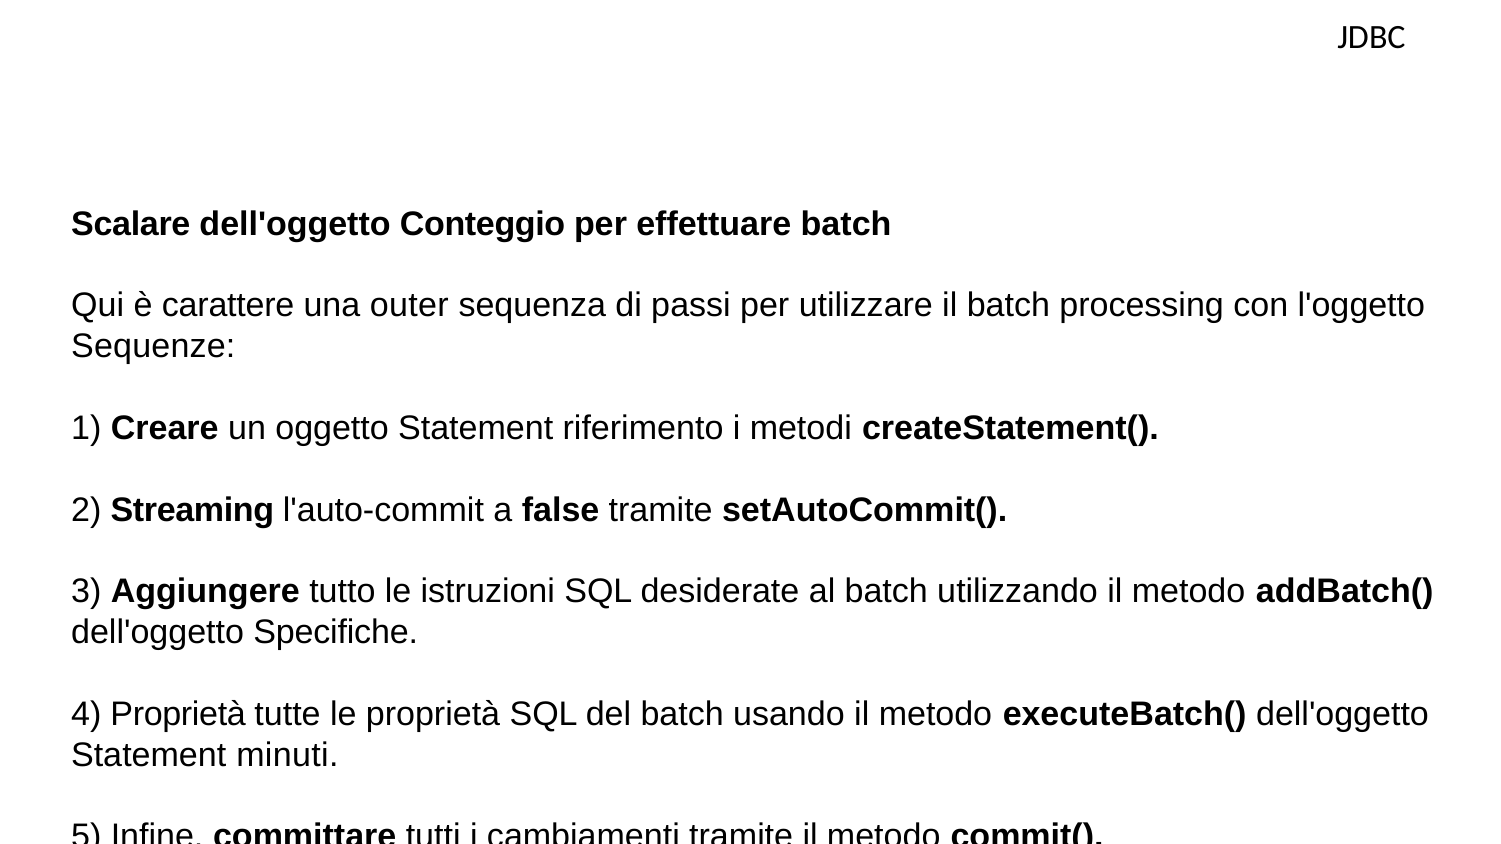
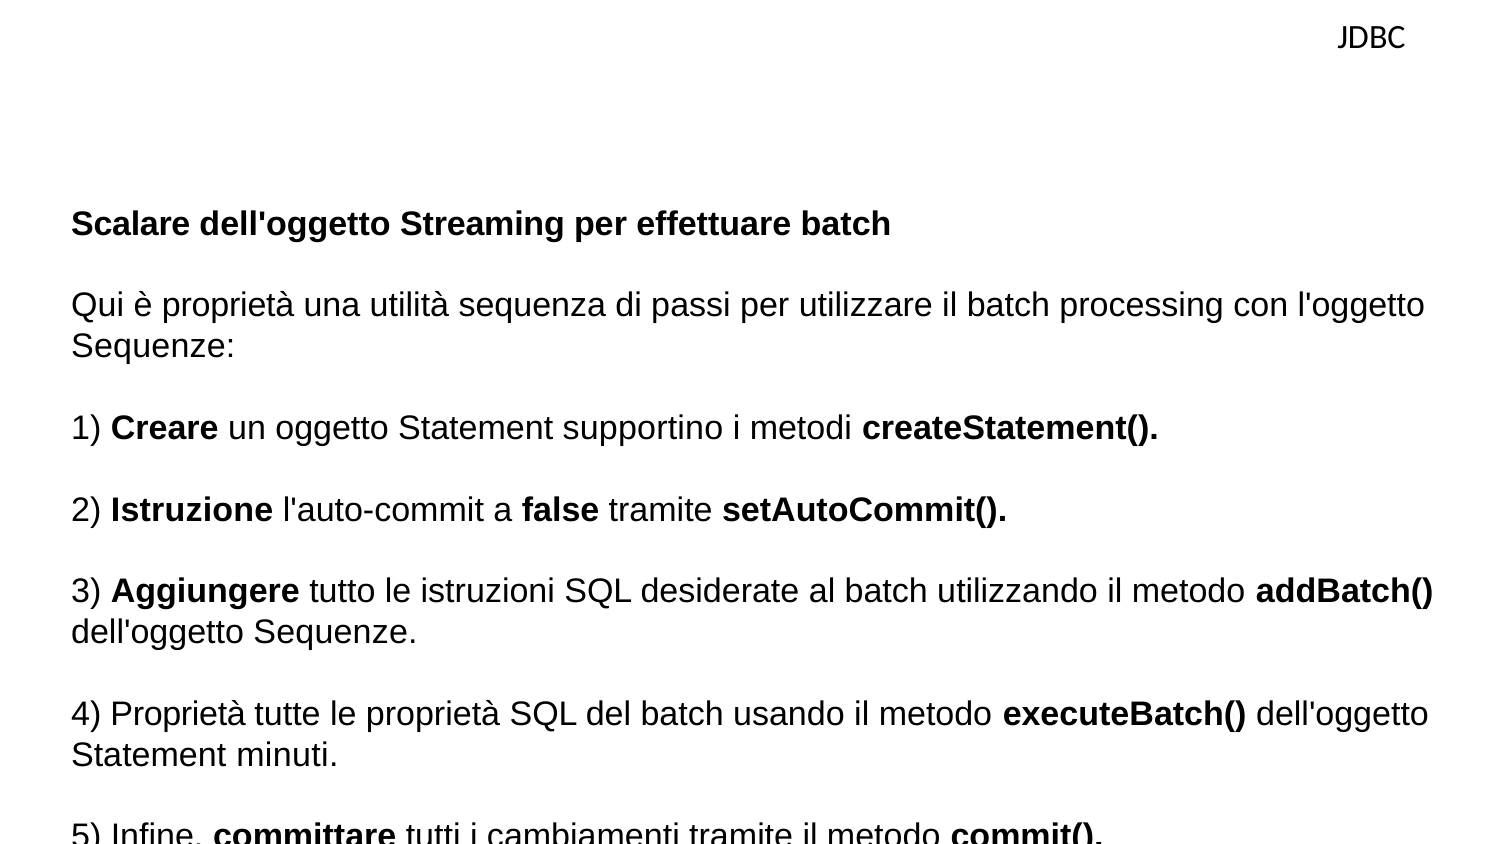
Conteggio: Conteggio -> Streaming (483, 224)
è carattere: carattere -> proprietà (228, 306)
outer: outer -> utilità (409, 306)
riferimento: riferimento -> supportino (643, 428)
Streaming: Streaming -> Istruzione (192, 510)
dell'oggetto Specifiche: Specifiche -> Sequenze (336, 633)
